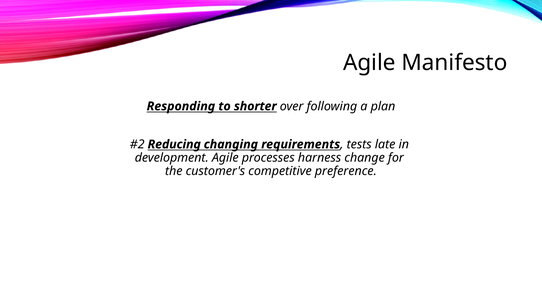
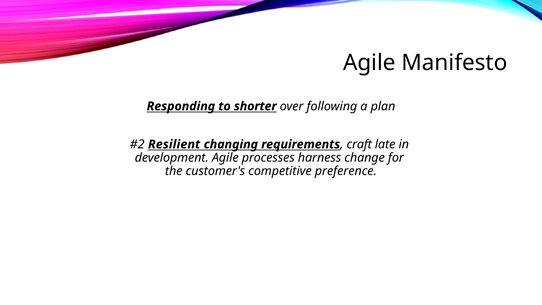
Reducing: Reducing -> Resilient (174, 144)
tests: tests -> craft (359, 144)
